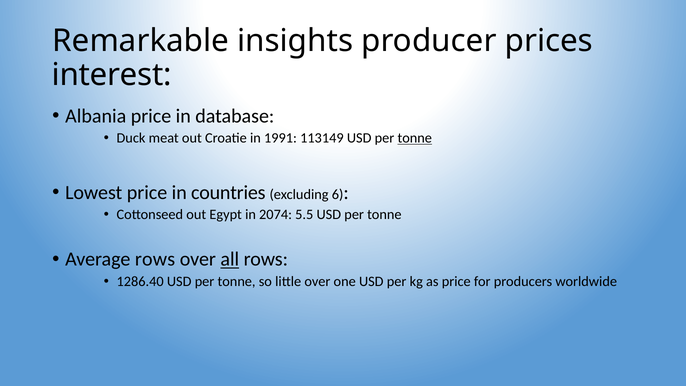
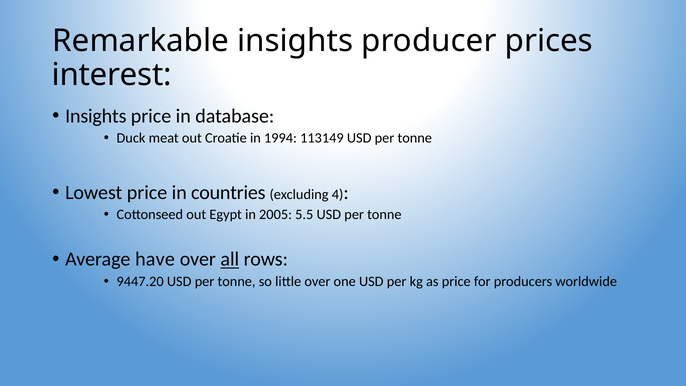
Albania: Albania -> Insights (96, 116)
1991: 1991 -> 1994 (281, 138)
tonne underline: present -> none (415, 138)
6: 6 -> 4 (338, 194)
2074: 2074 -> 2005 (276, 215)
Average rows: rows -> have (155, 259)
1286.40: 1286.40 -> 9447.20 (140, 281)
